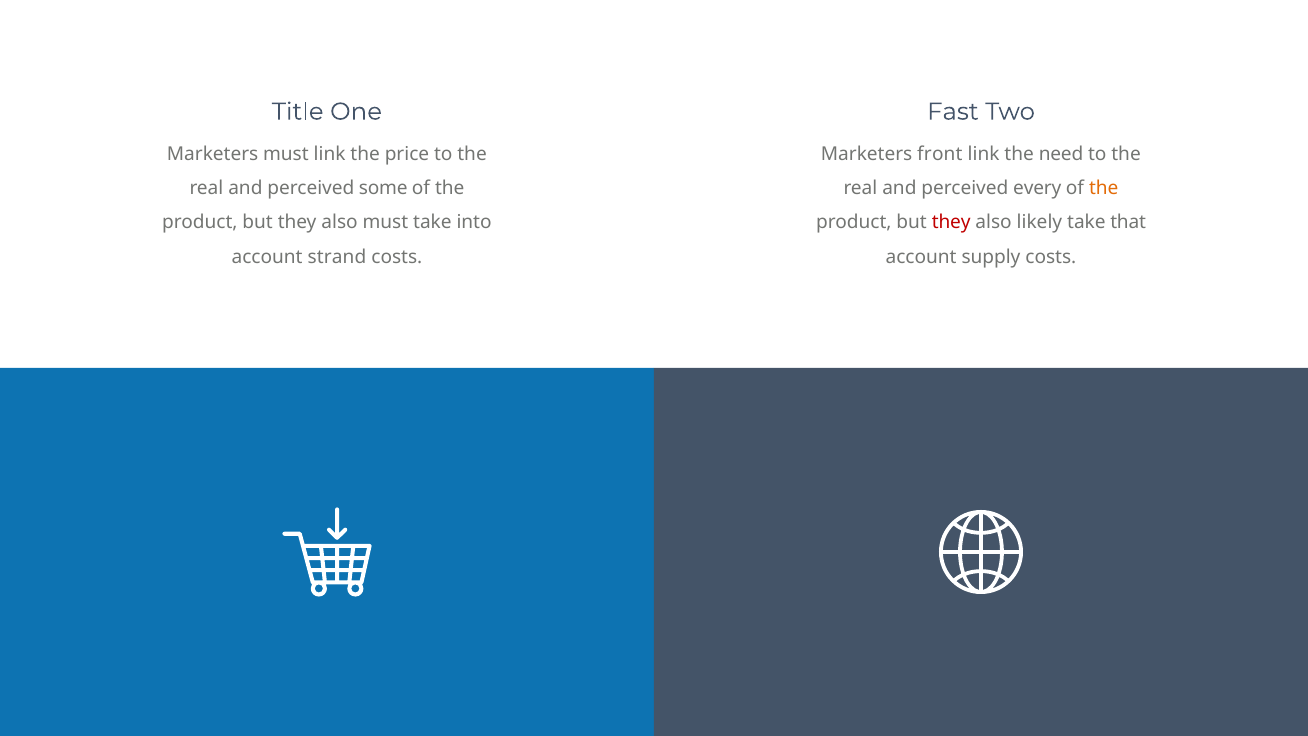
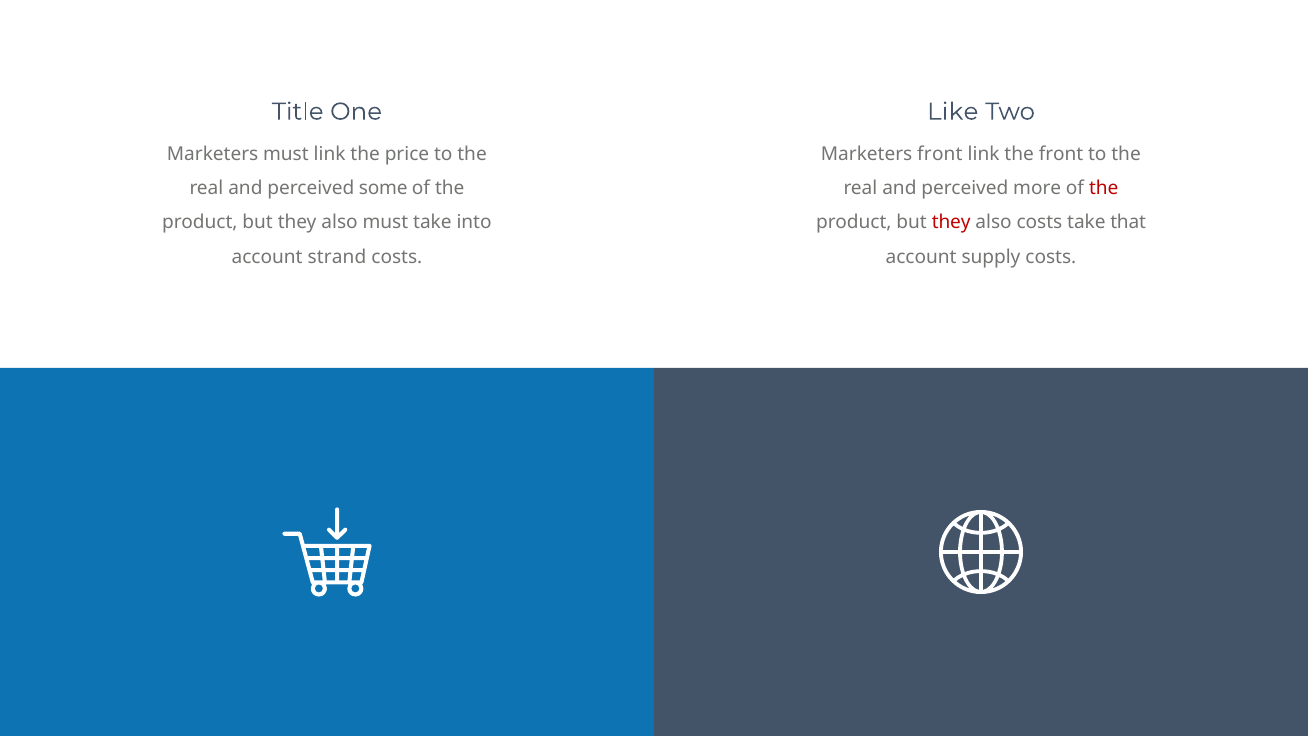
Fast: Fast -> Like (953, 112)
the need: need -> front (1061, 154)
every: every -> more (1037, 188)
the colour: orange -> red (1104, 188)
also likely: likely -> costs (1039, 223)
